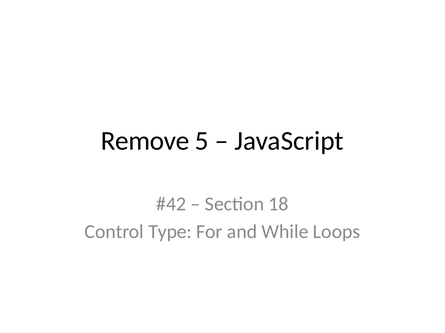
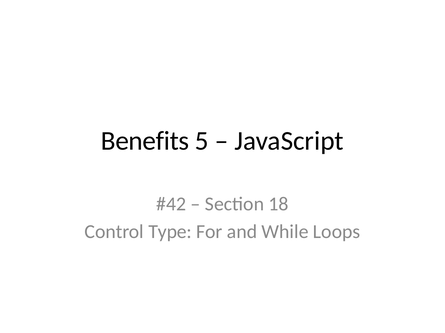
Remove: Remove -> Benefits (145, 141)
